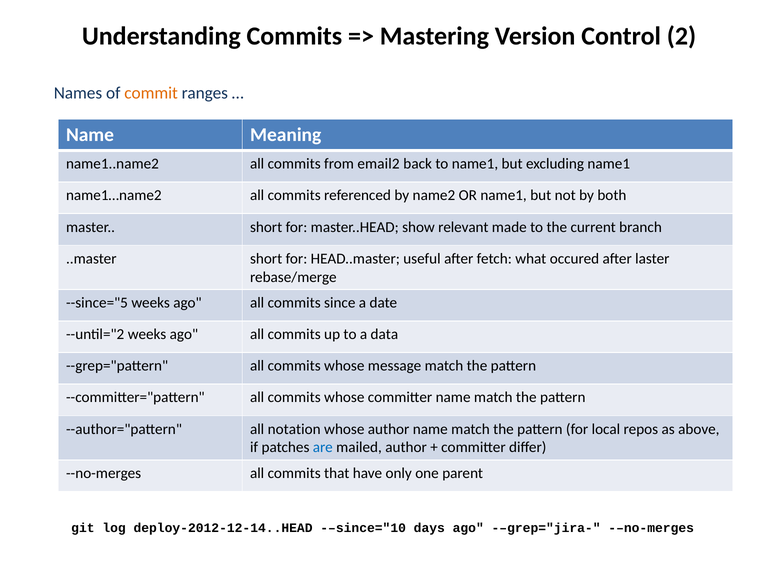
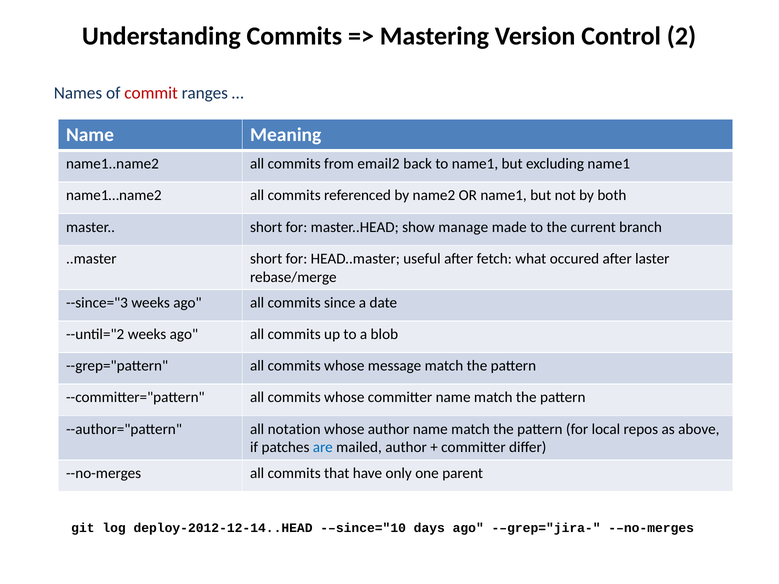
commit colour: orange -> red (151, 93)
relevant: relevant -> manage (463, 227)
--since="5: --since="5 -> --since="3 (97, 303)
data: data -> blob (384, 334)
